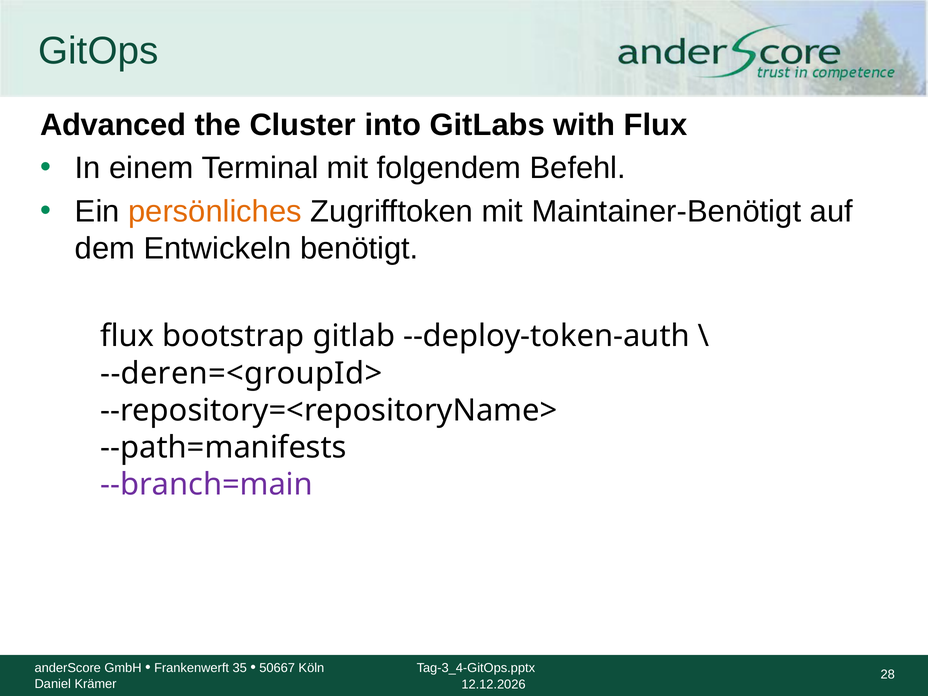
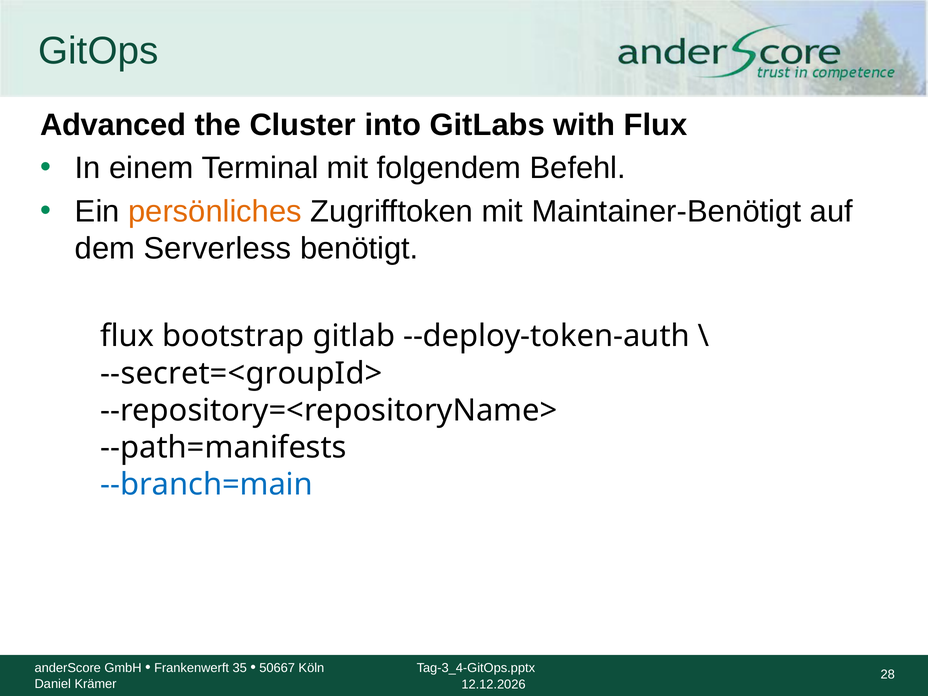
Entwickeln: Entwickeln -> Serverless (217, 249)
--deren=<groupId>: --deren=<groupId> -> --secret=<groupId> (241, 373)
--branch=main colour: purple -> blue (207, 485)
